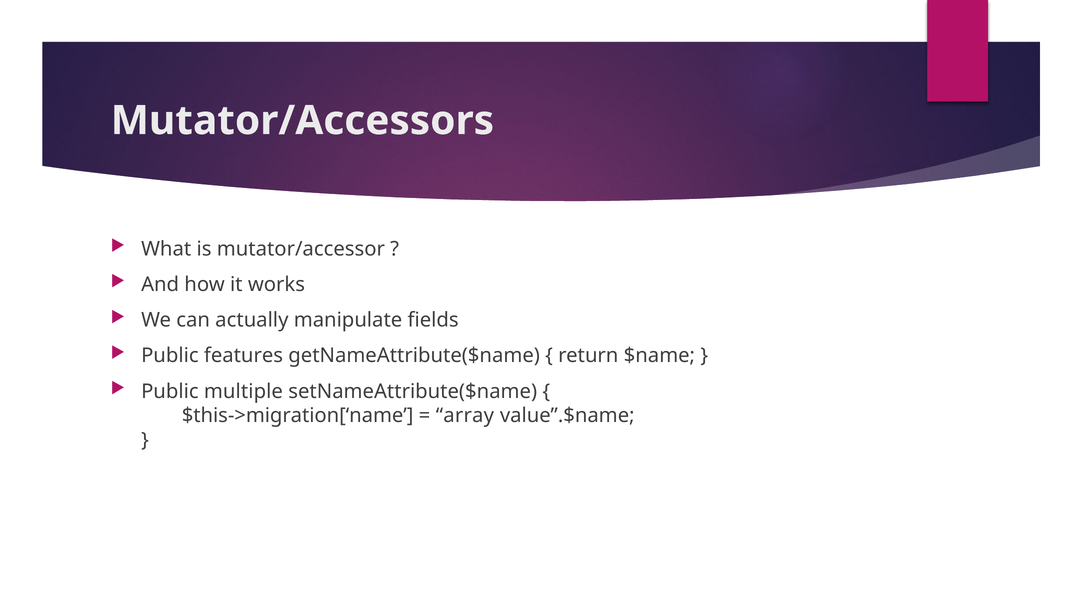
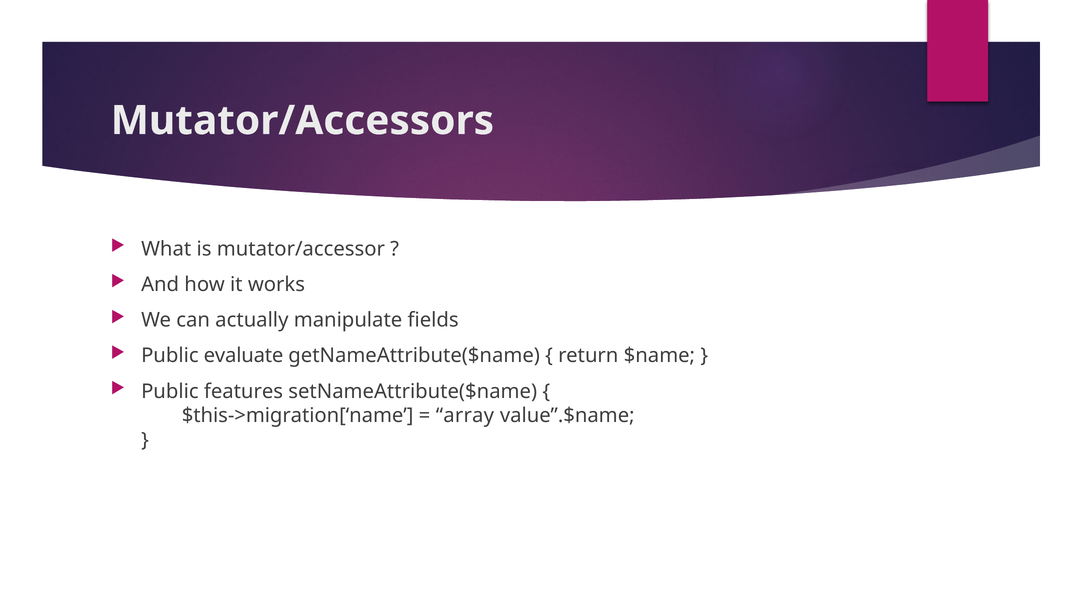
features: features -> evaluate (244, 356)
multiple: multiple -> features (243, 392)
